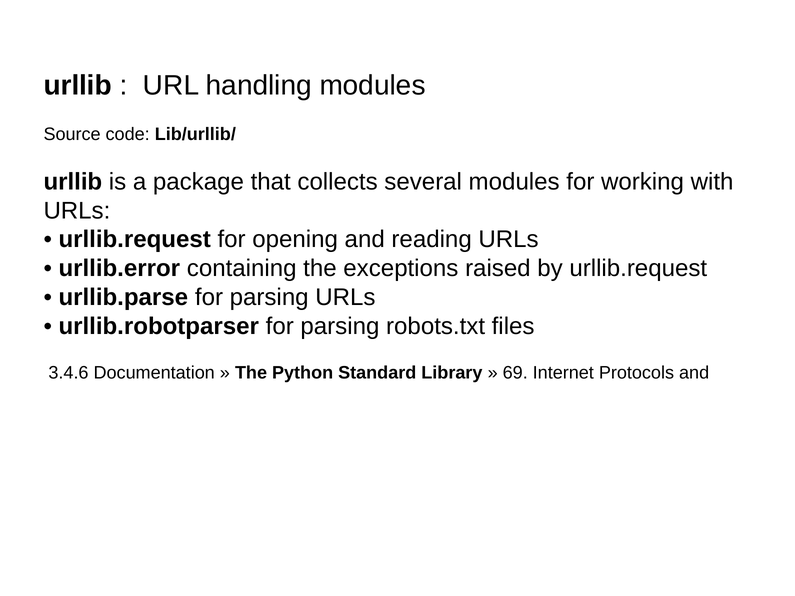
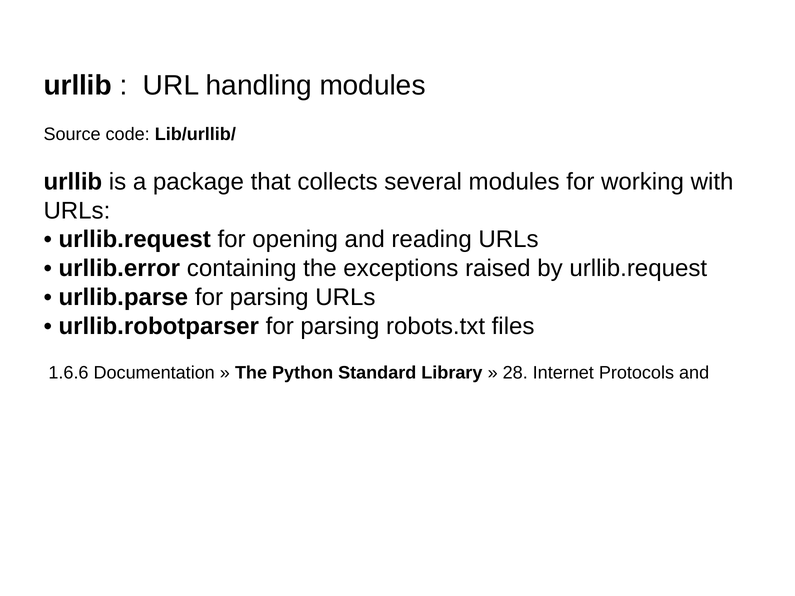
3.4.6: 3.4.6 -> 1.6.6 (68, 373)
69: 69 -> 28 (515, 373)
